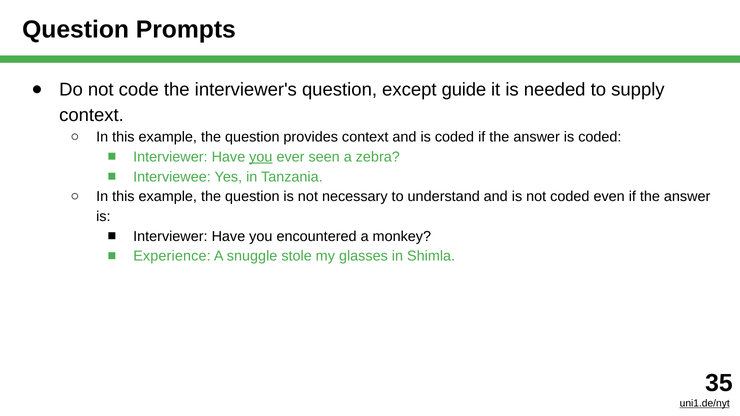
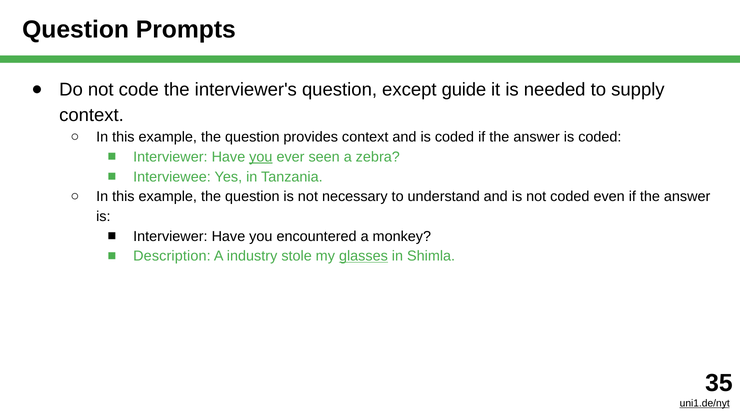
Experience: Experience -> Description (172, 256)
snuggle: snuggle -> industry (252, 256)
glasses underline: none -> present (363, 256)
